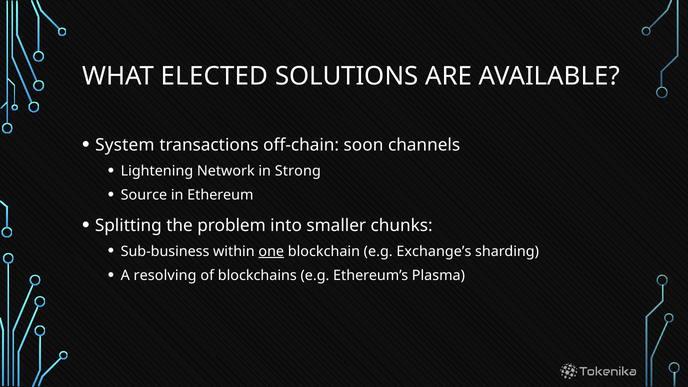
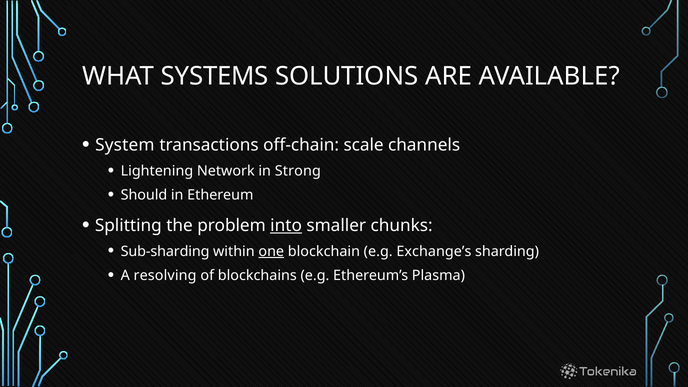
ELECTED: ELECTED -> SYSTEMS (215, 76)
soon: soon -> scale (364, 145)
Source: Source -> Should (144, 195)
into underline: none -> present (286, 226)
Sub-business: Sub-business -> Sub-sharding (165, 251)
